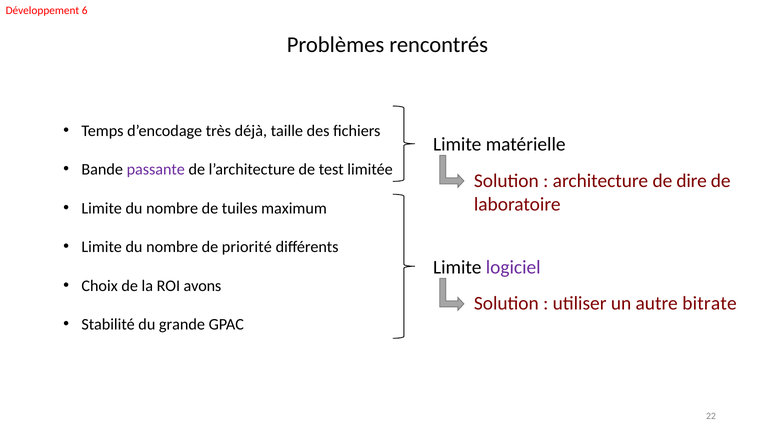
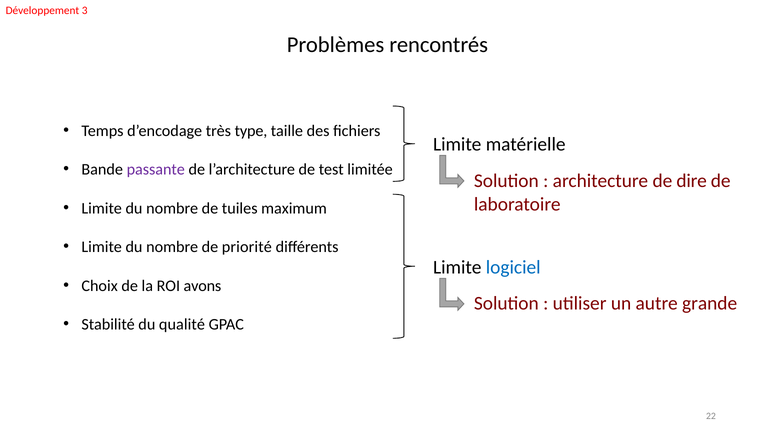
6: 6 -> 3 (85, 10)
déjà: déjà -> type (251, 131)
logiciel colour: purple -> blue (513, 267)
bitrate: bitrate -> grande (710, 303)
grande: grande -> qualité (182, 325)
